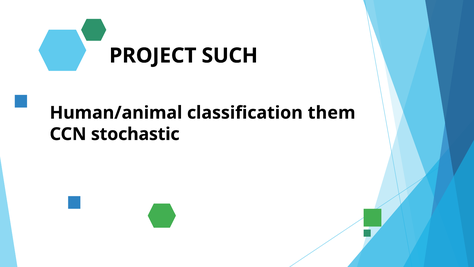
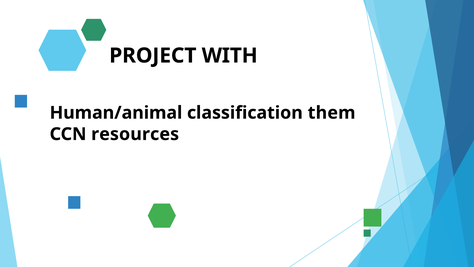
SUCH: SUCH -> WITH (230, 56)
stochastic: stochastic -> resources (135, 134)
